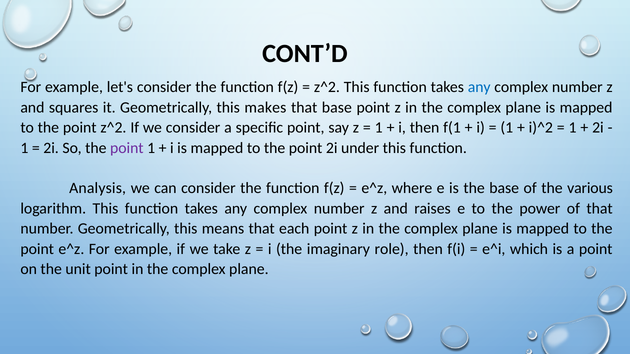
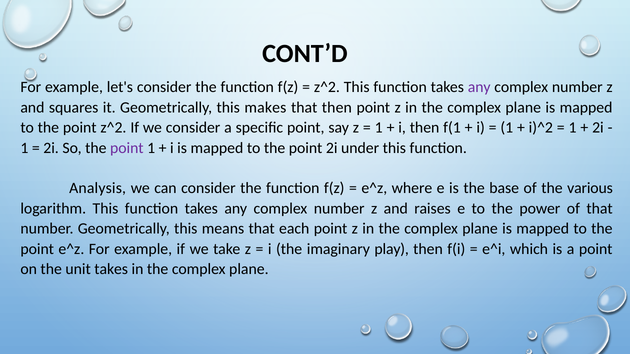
any colour: blue -> purple (479, 87)
that base: base -> then (337, 108)
role: role -> play (392, 249)
unit point: point -> takes (111, 269)
